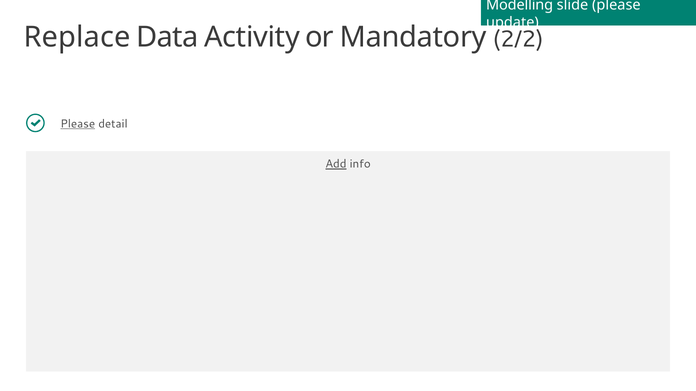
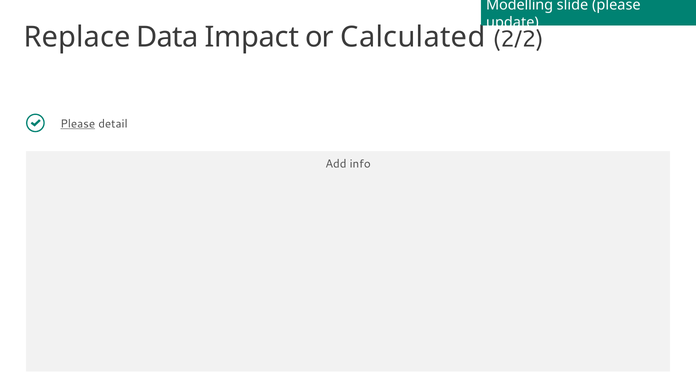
Activity: Activity -> Impact (252, 37)
Mandatory: Mandatory -> Calculated (413, 37)
Add underline: present -> none (336, 164)
